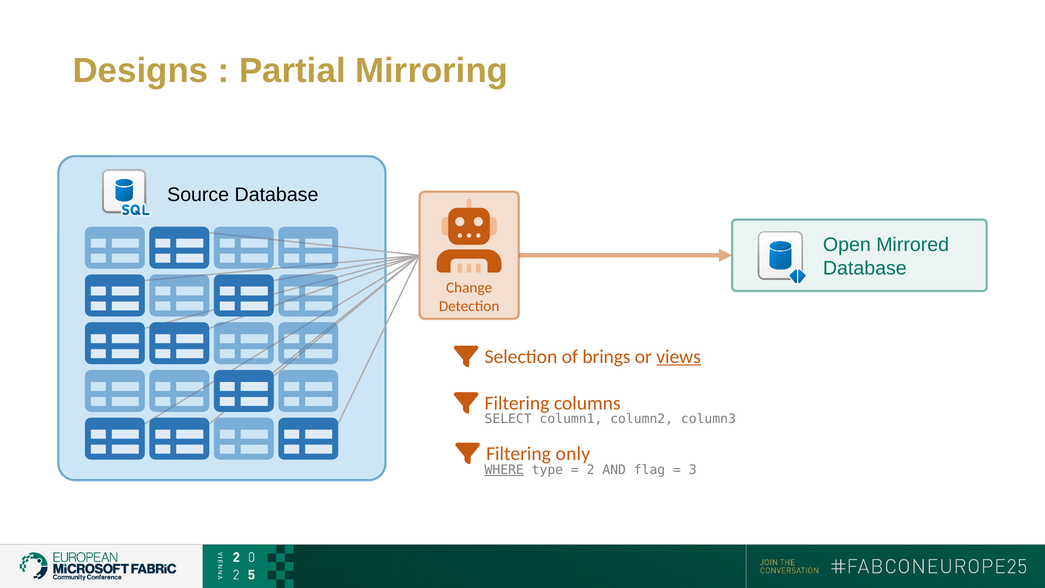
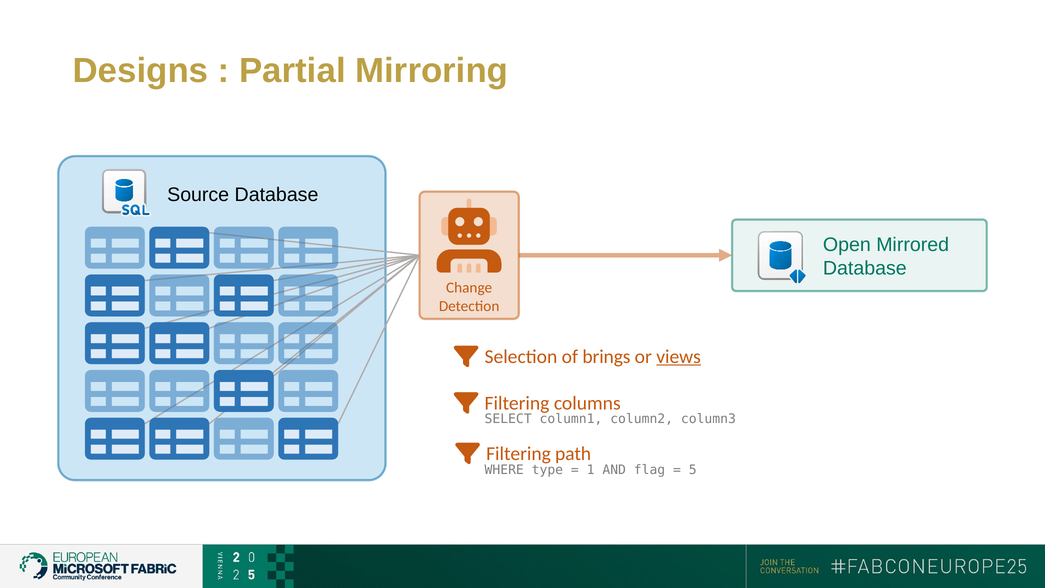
only: only -> path (573, 453)
WHERE underline: present -> none (504, 470)
2: 2 -> 1 (591, 470)
3: 3 -> 5 (693, 470)
